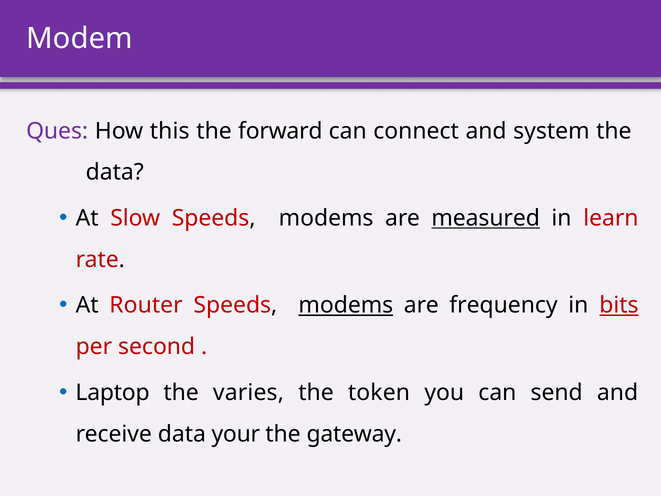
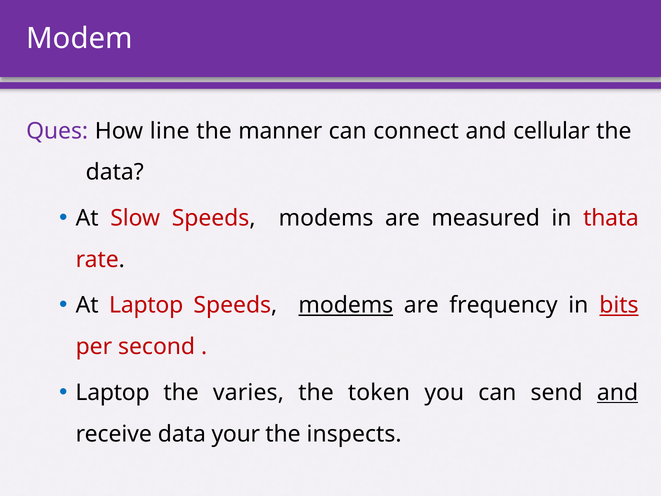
this: this -> line (170, 131)
forward: forward -> manner (280, 131)
system: system -> cellular (552, 131)
measured underline: present -> none (486, 218)
learn: learn -> thata (611, 218)
At Router: Router -> Laptop (146, 305)
and underline: none -> present (618, 392)
gateway: gateway -> inspects (354, 434)
